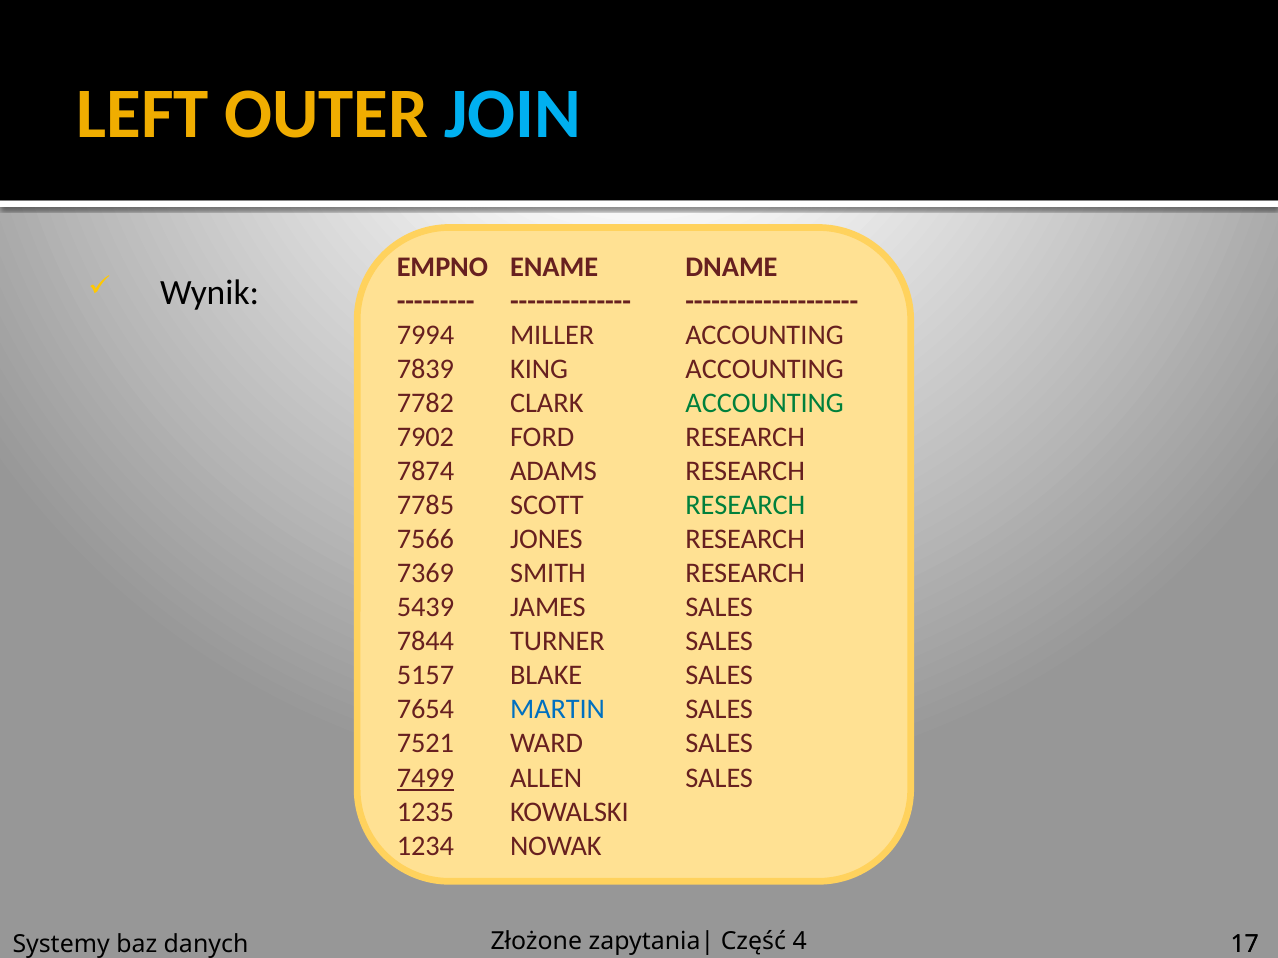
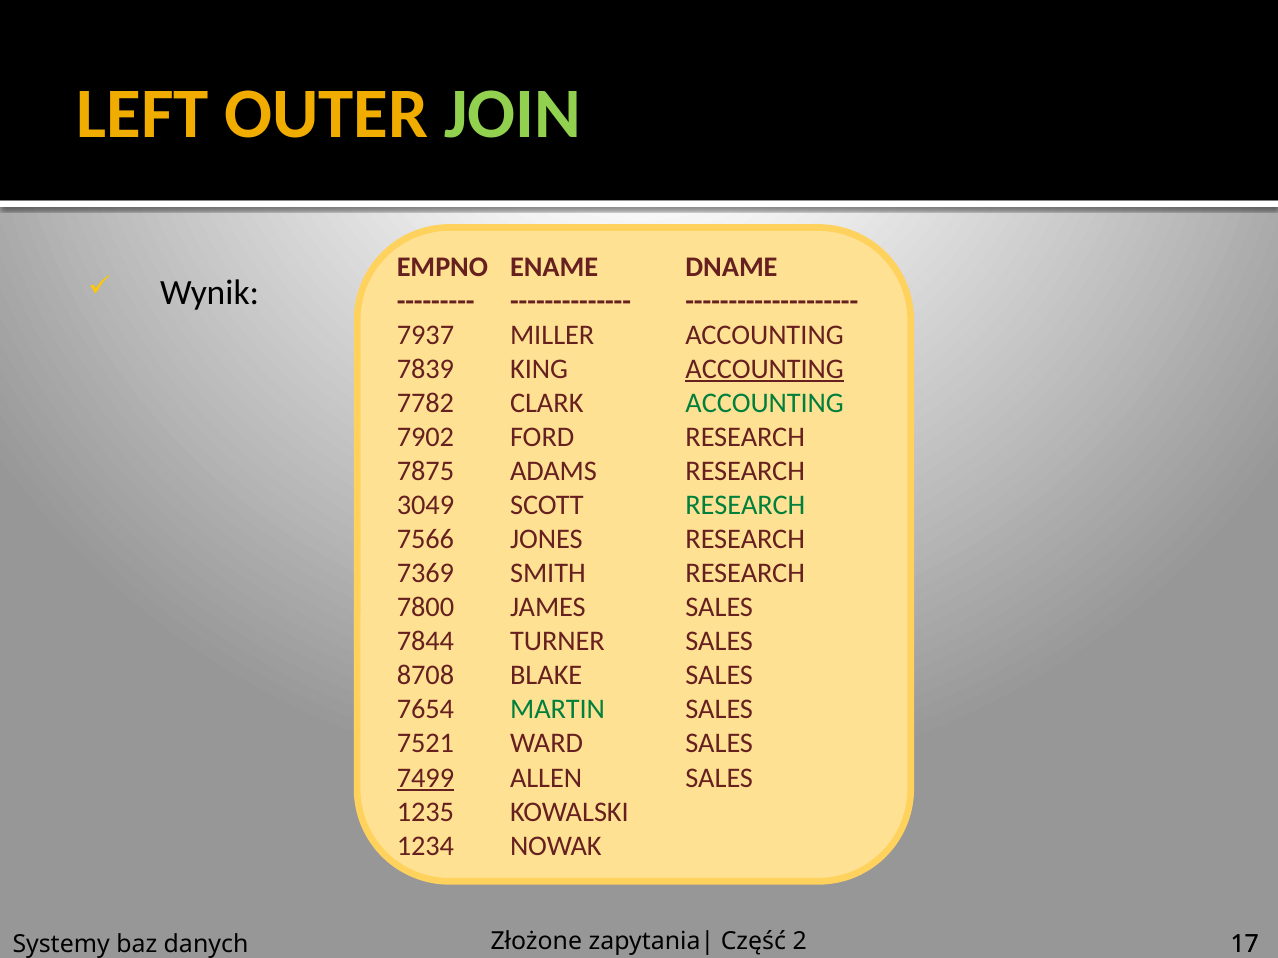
JOIN colour: light blue -> light green (513, 114)
7994: 7994 -> 7937 (425, 335)
ACCOUNTING underline: none -> present (765, 369)
7874: 7874 -> 7875 (425, 471)
7785: 7785 -> 3049 (425, 506)
5439: 5439 -> 7800 (425, 608)
5157: 5157 -> 8708 (425, 676)
MARTIN colour: blue -> green (558, 710)
4: 4 -> 2 (800, 941)
